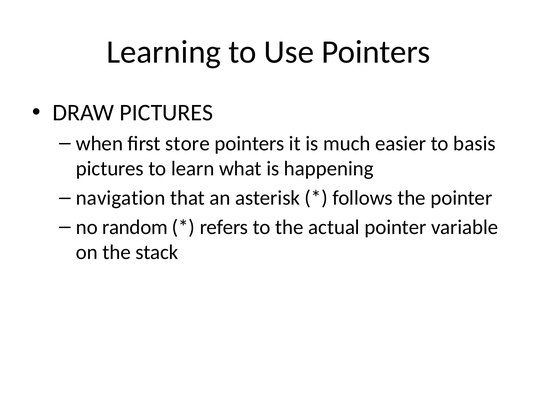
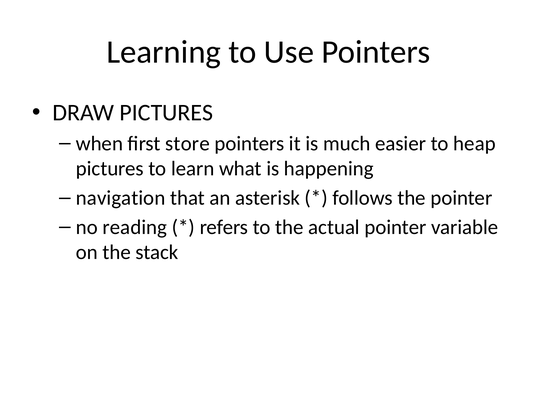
basis: basis -> heap (475, 143)
random: random -> reading (135, 227)
